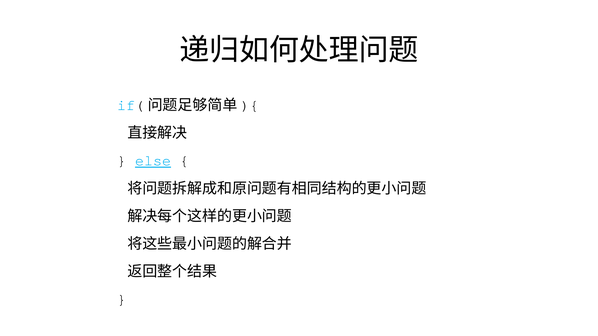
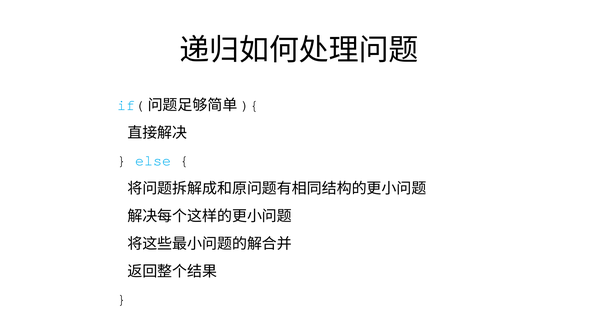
else underline: present -> none (153, 161)
